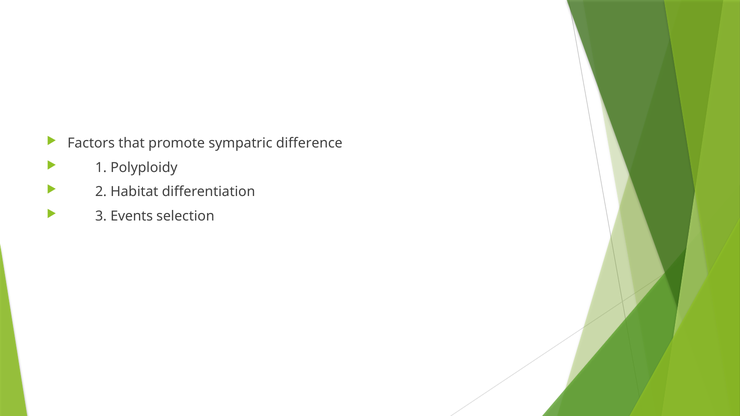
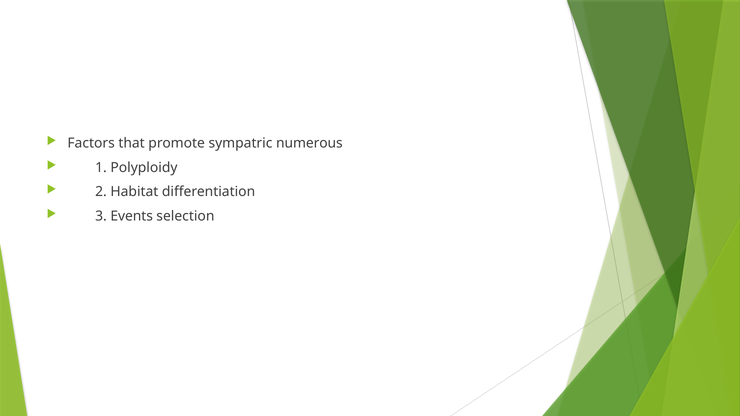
difference: difference -> numerous (309, 143)
